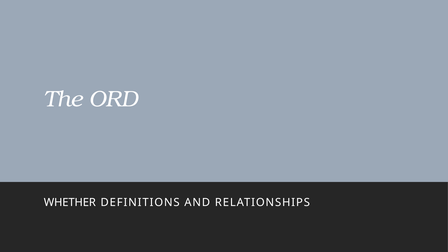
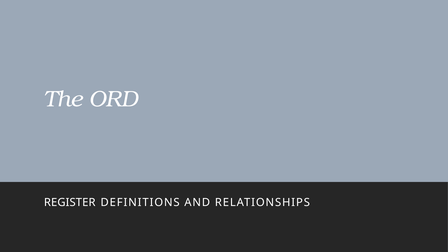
WHETHER: WHETHER -> REGISTER (70, 203)
